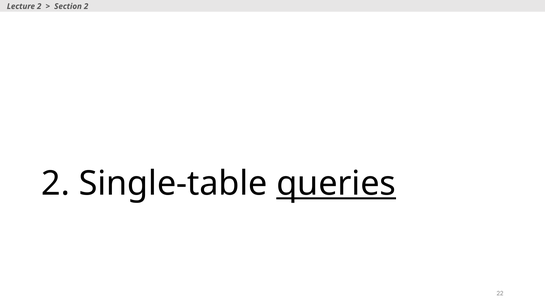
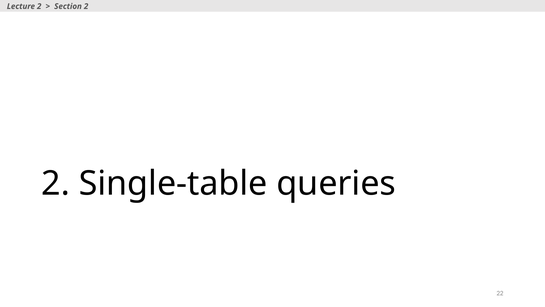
queries underline: present -> none (336, 183)
